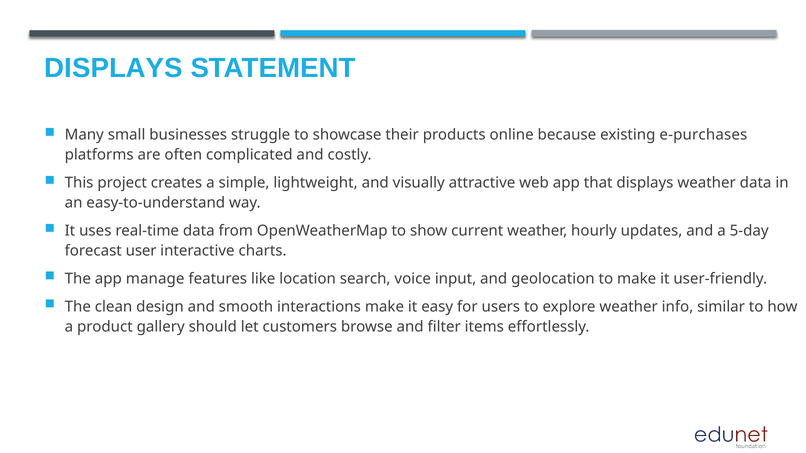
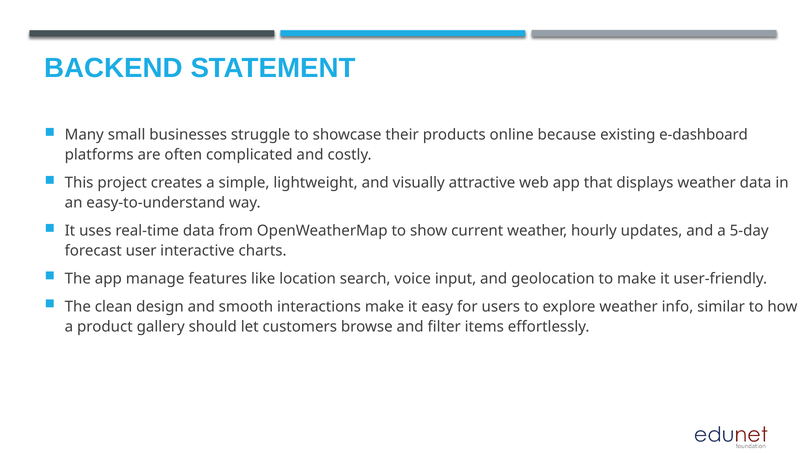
DISPLAYS: DISPLAYS -> BACKEND (114, 68)
e-purchases: e-purchases -> e-dashboard (704, 135)
